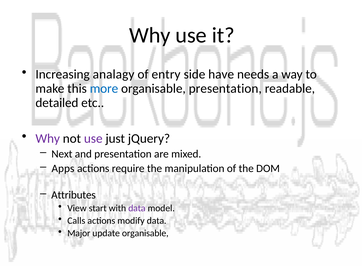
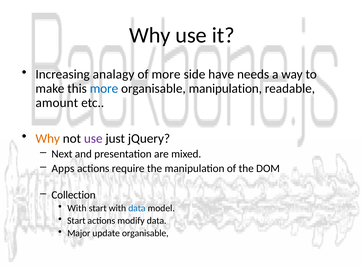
of entry: entry -> more (166, 74)
organisable presentation: presentation -> manipulation (225, 89)
detailed: detailed -> amount (57, 103)
Why colour: purple -> orange (48, 138)
Attributes: Attributes -> Collection (74, 195)
View: View -> With (77, 208)
data colour: purple -> blue (137, 208)
Calls: Calls -> Start (76, 221)
